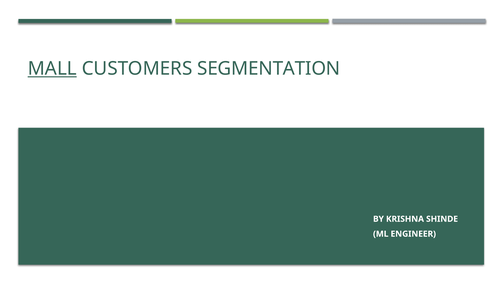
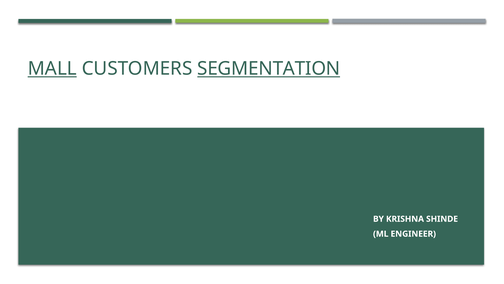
SEGMENTATION underline: none -> present (269, 69)
